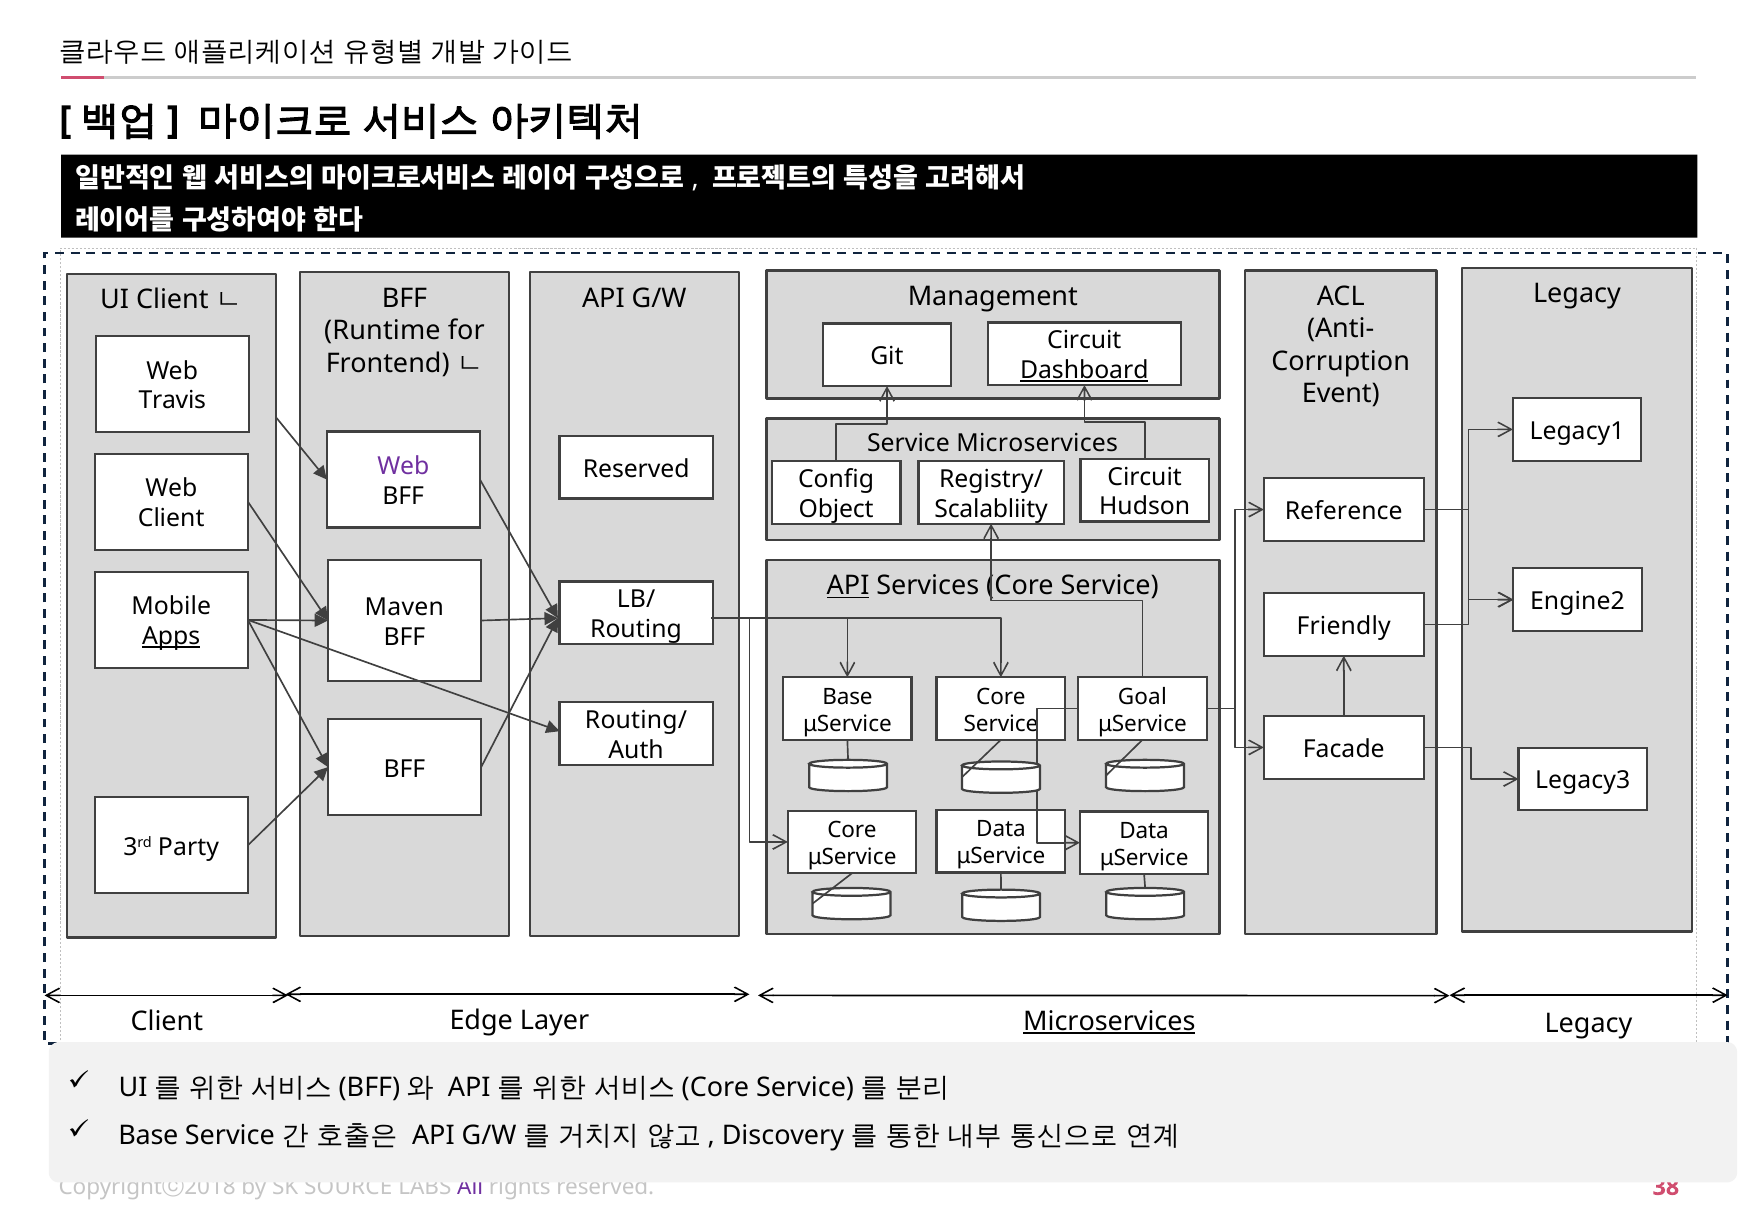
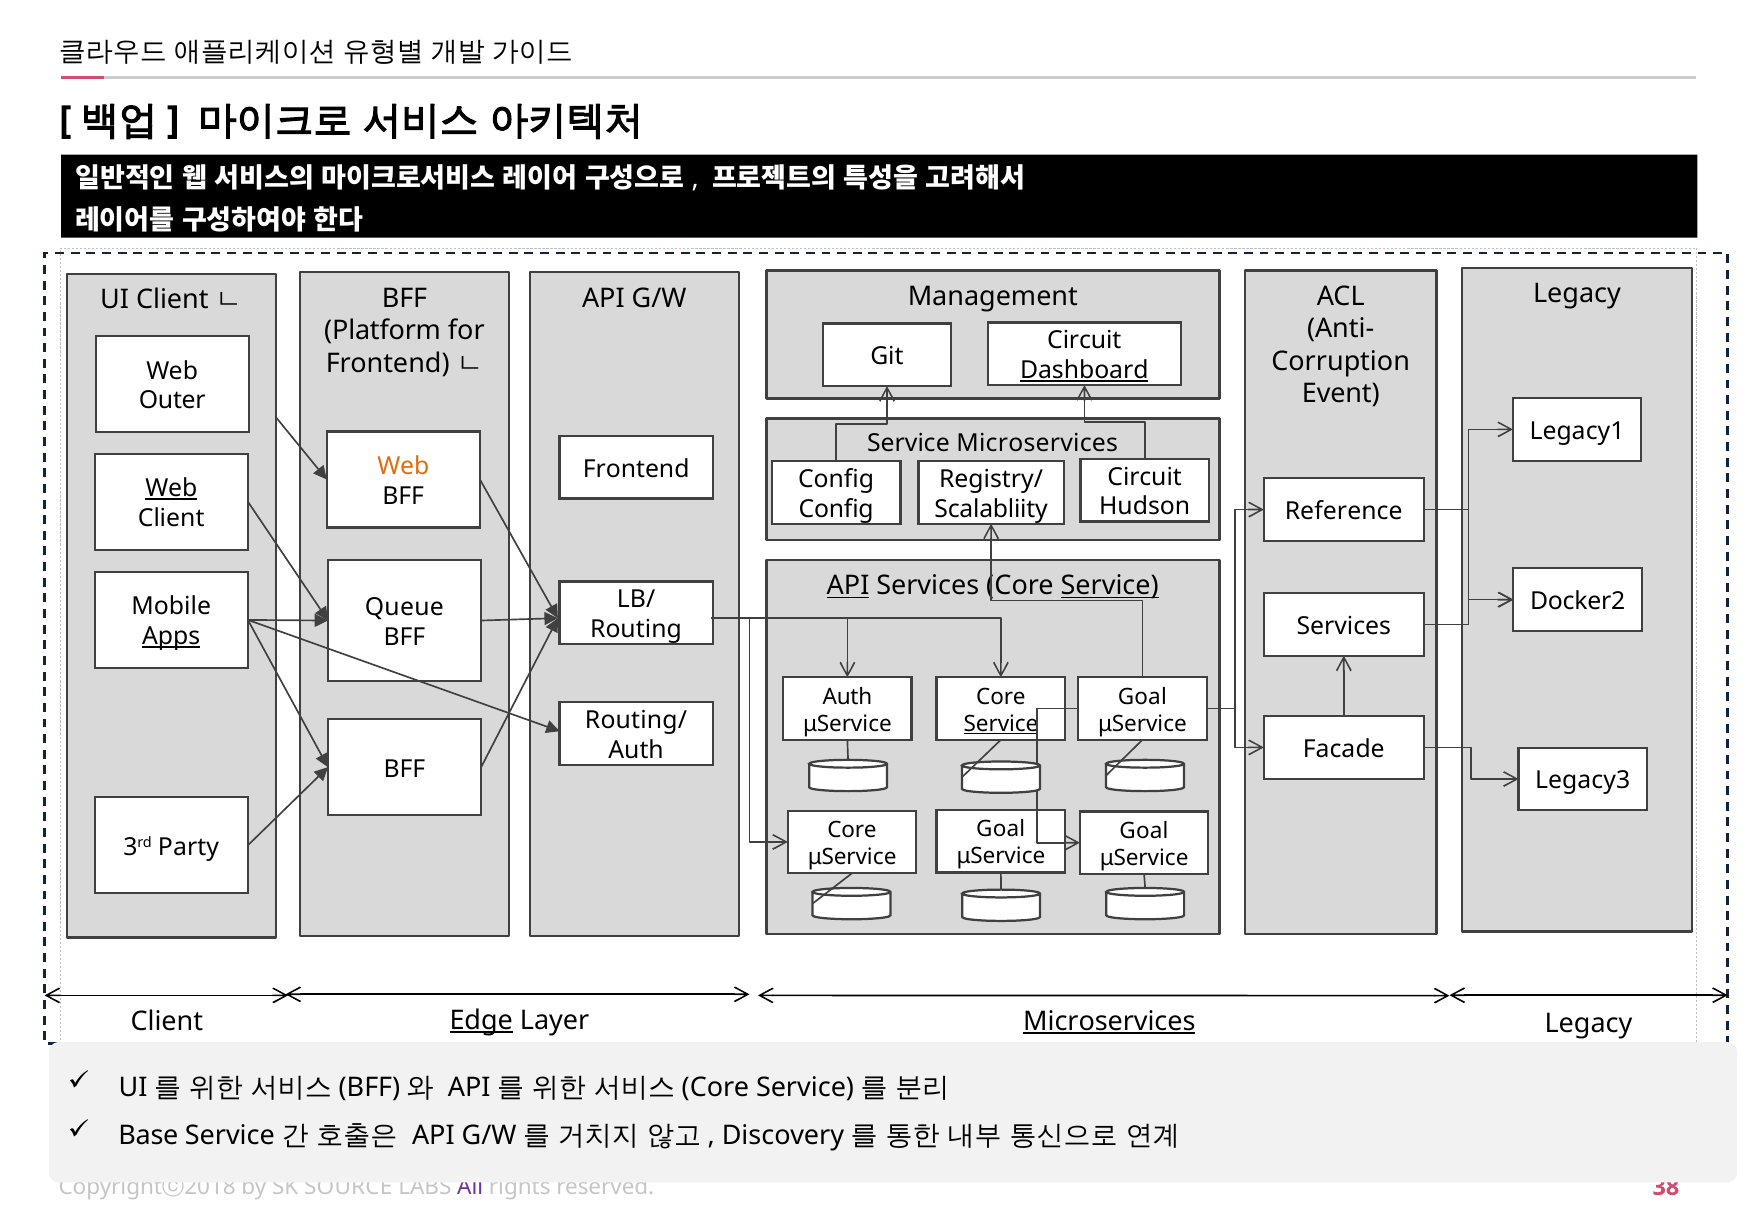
Runtime: Runtime -> Platform (383, 331)
Travis: Travis -> Outer (172, 401)
Web colour: purple -> orange (403, 466)
Reserved: Reserved -> Frontend (636, 469)
Web underline: none -> present (171, 489)
Object: Object -> Config (836, 509)
Service underline: none -> present (1110, 586)
Engine2: Engine2 -> Docker2 (1578, 602)
Maven: Maven -> Queue (404, 608)
Friendly: Friendly -> Services (1344, 626)
Base: Base -> Auth (847, 697)
Service underline: none -> present (1001, 724)
Data: Data -> Goal (1001, 830)
Data: Data -> Goal (1144, 831)
Edge underline: none -> present (481, 1021)
